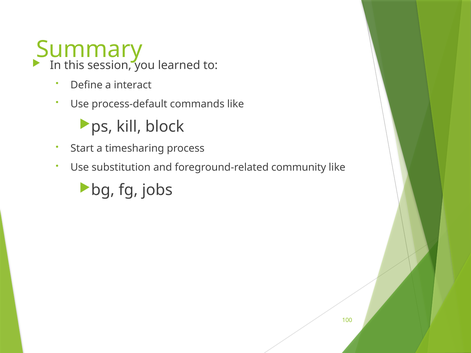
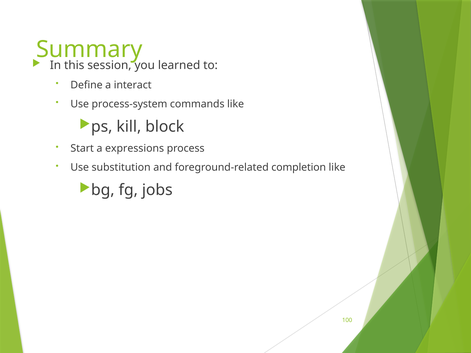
process-default: process-default -> process-system (129, 104)
timesharing: timesharing -> expressions (135, 149)
community: community -> completion (299, 168)
